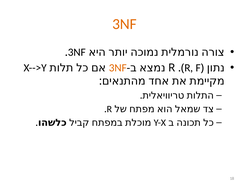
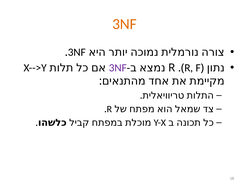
3NF colour: orange -> purple (118, 68)
